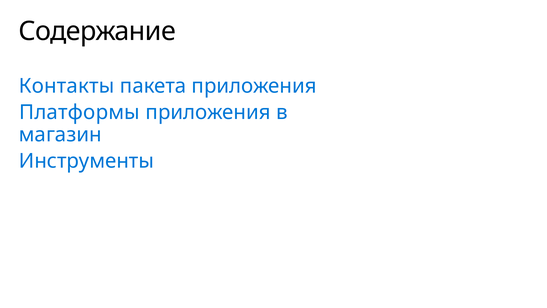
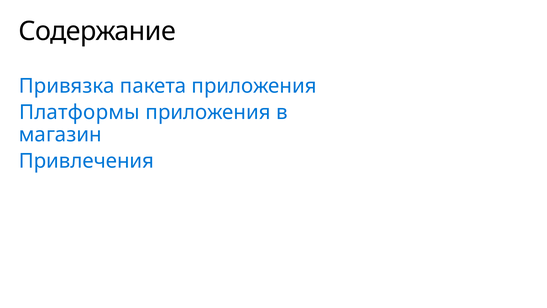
Контакты: Контакты -> Привязка (67, 86)
Инструменты: Инструменты -> Привлечения (86, 161)
